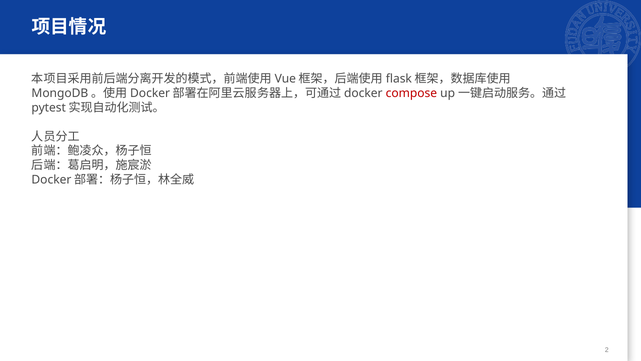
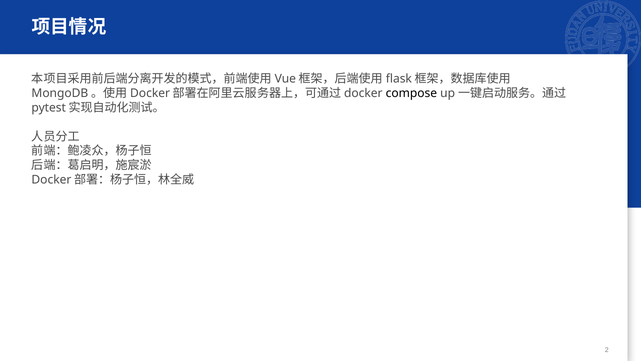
compose colour: red -> black (411, 93)
